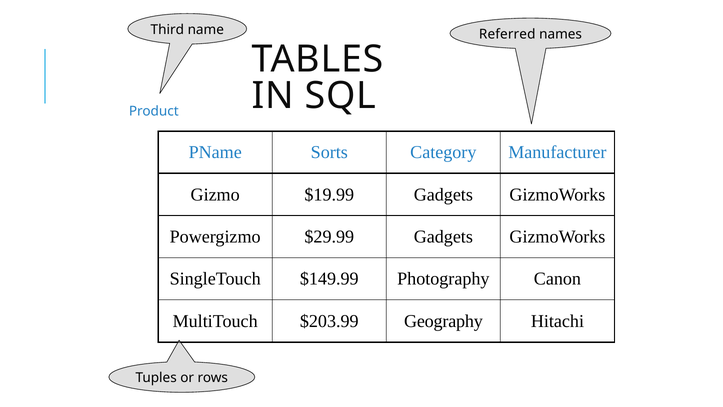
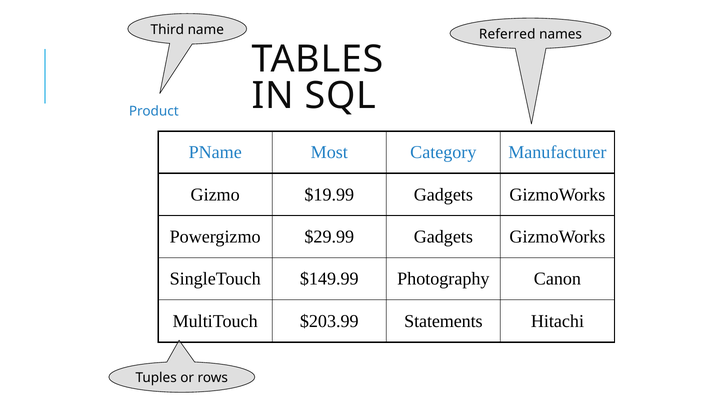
Sorts: Sorts -> Most (329, 152)
Geography: Geography -> Statements (443, 321)
